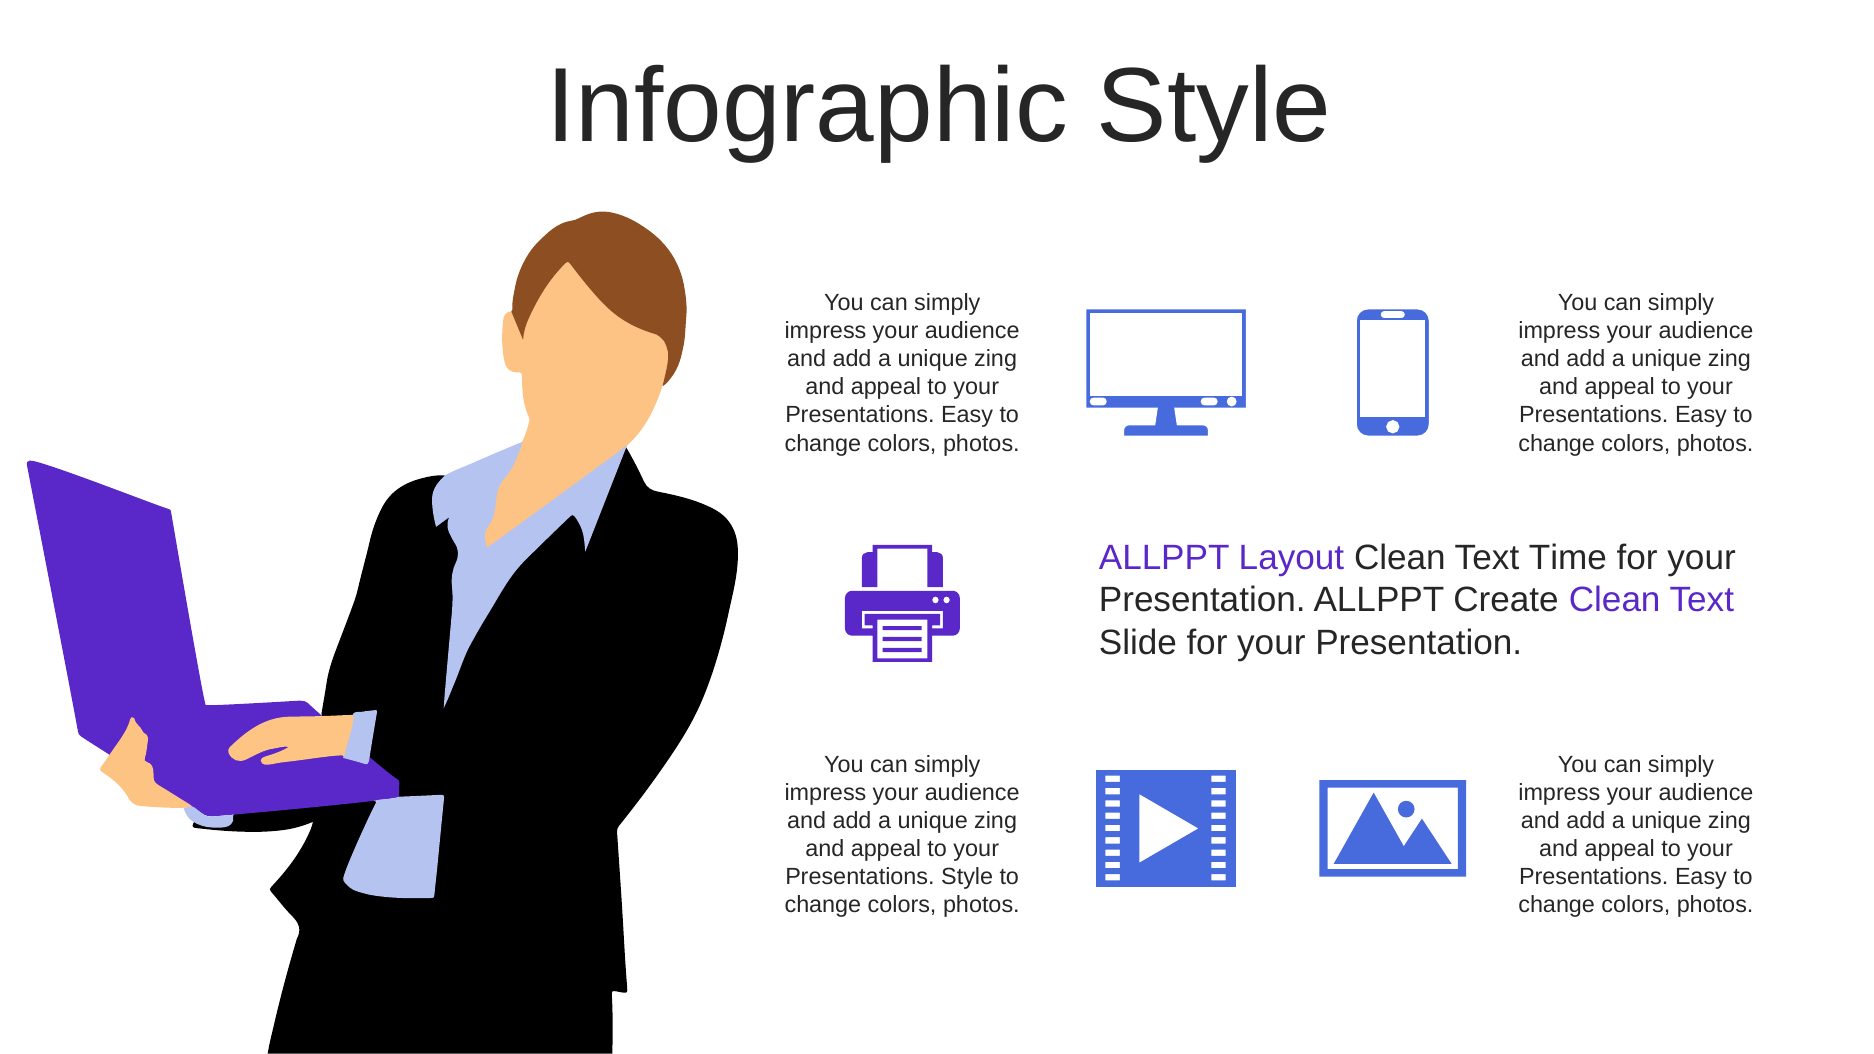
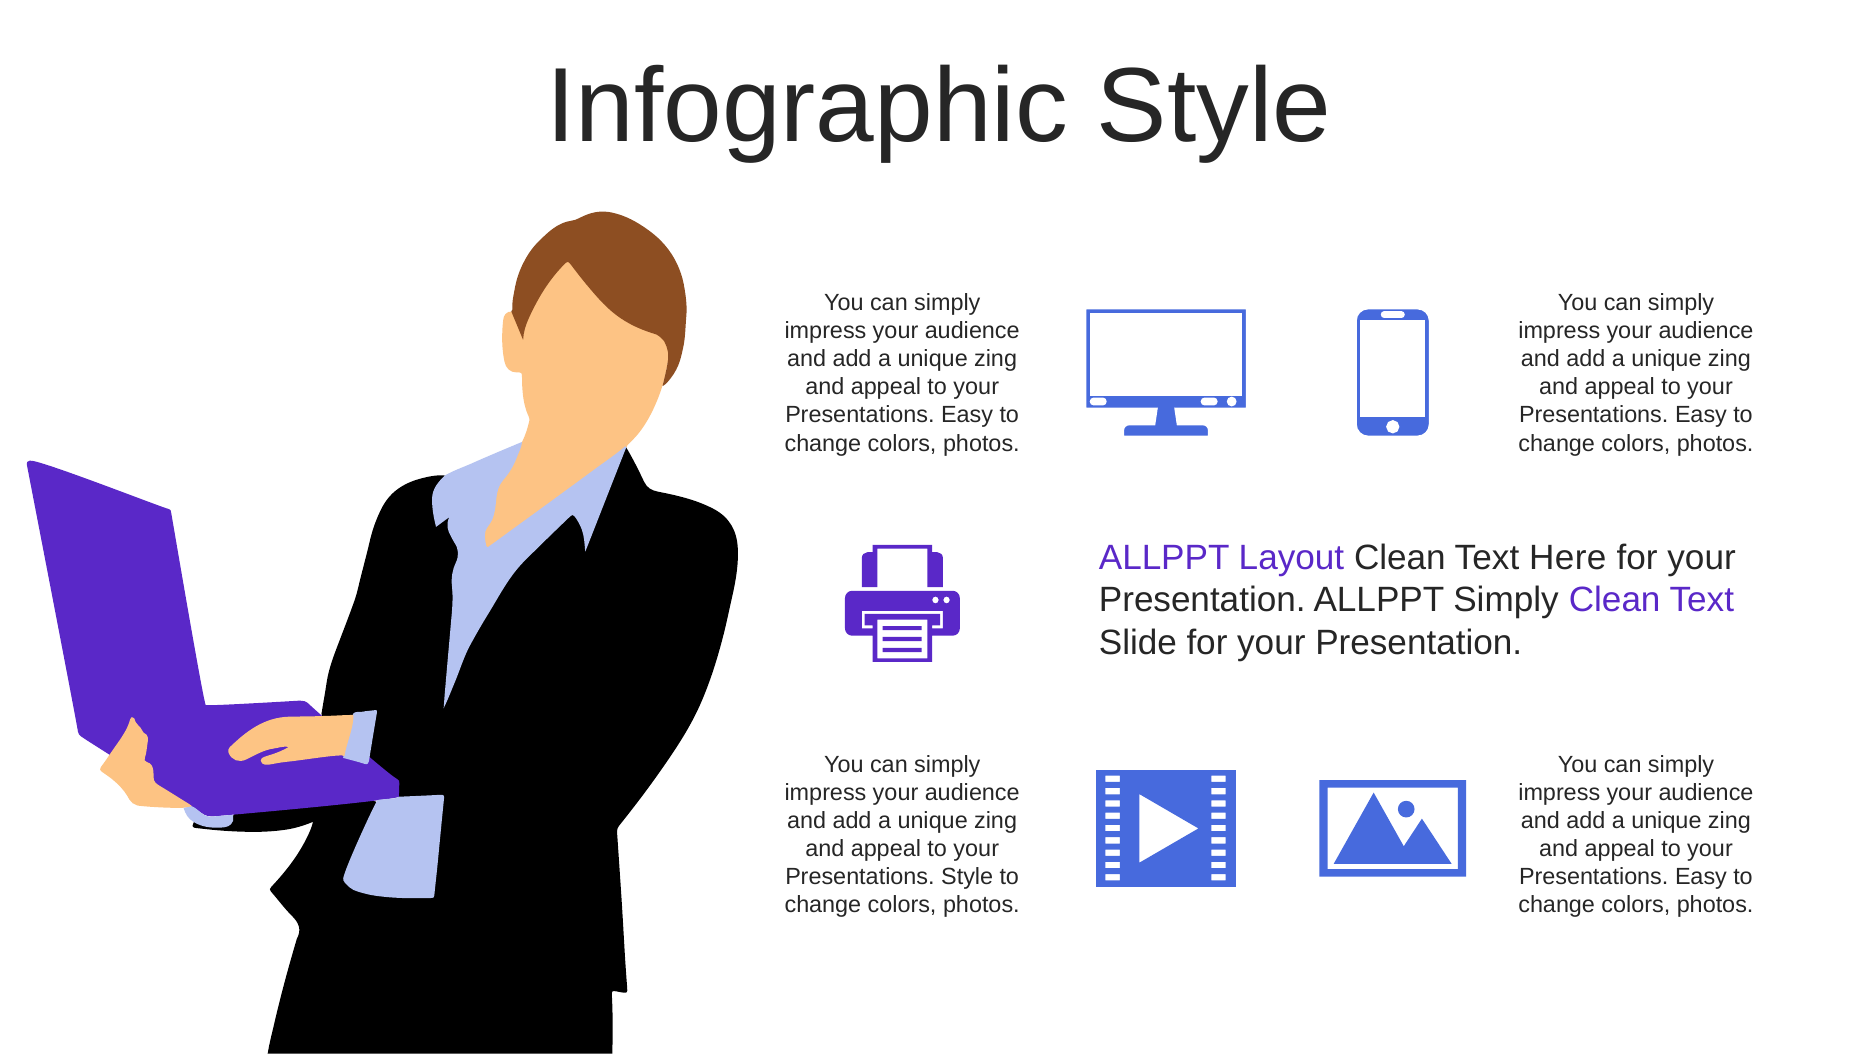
Time: Time -> Here (1568, 558)
ALLPPT Create: Create -> Simply (1506, 600)
